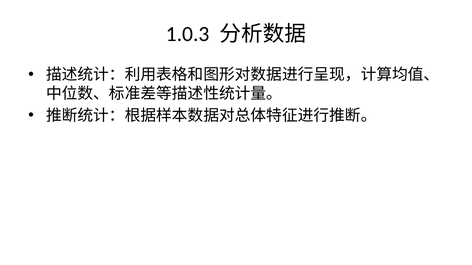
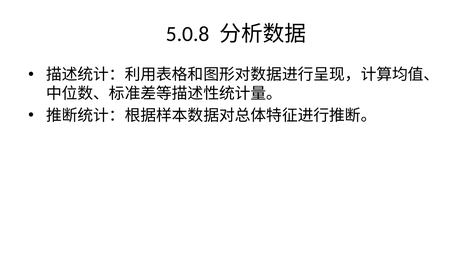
1.0.3: 1.0.3 -> 5.0.8 (188, 34)
